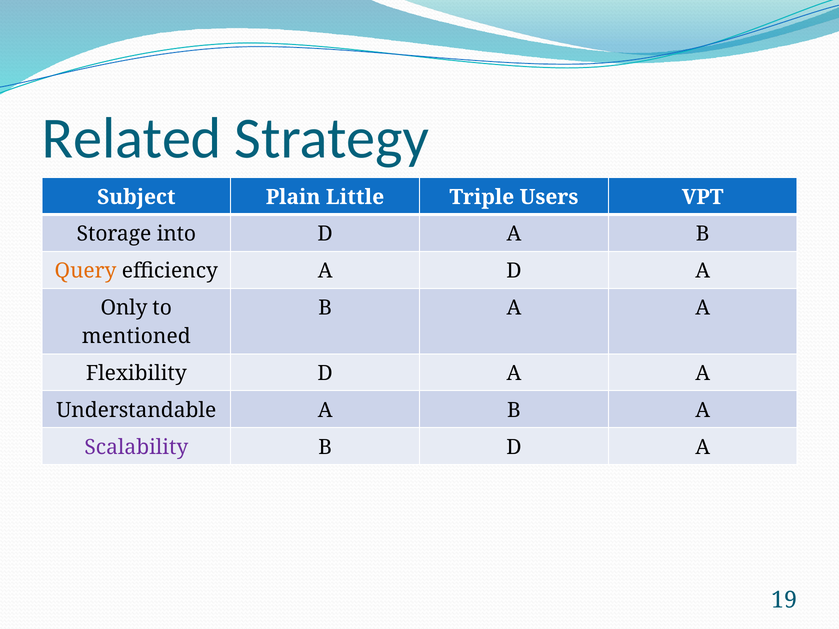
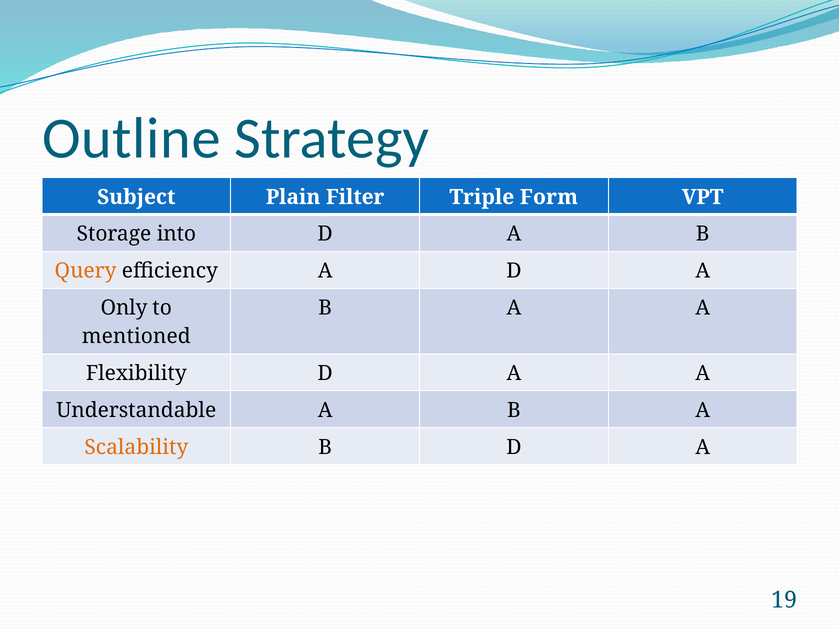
Related: Related -> Outline (131, 139)
Little: Little -> Filter (355, 197)
Users: Users -> Form (549, 197)
Scalability colour: purple -> orange (136, 447)
